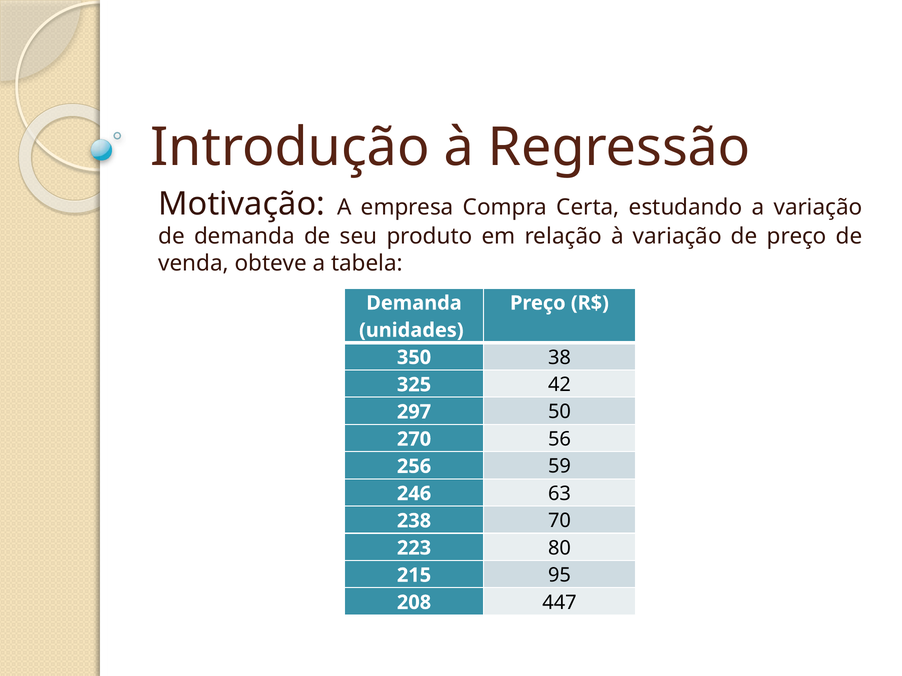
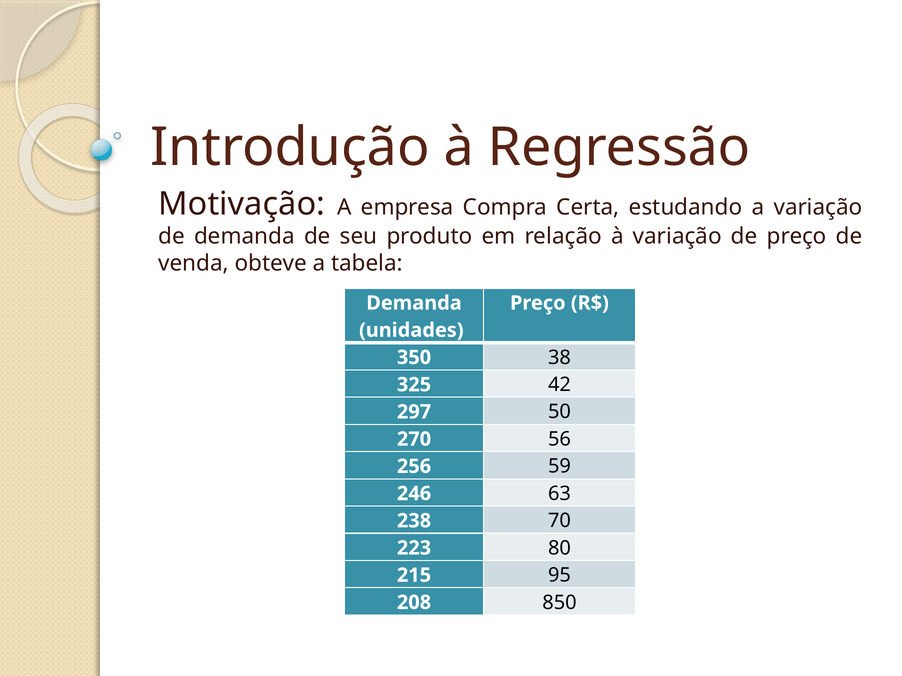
447: 447 -> 850 (559, 603)
